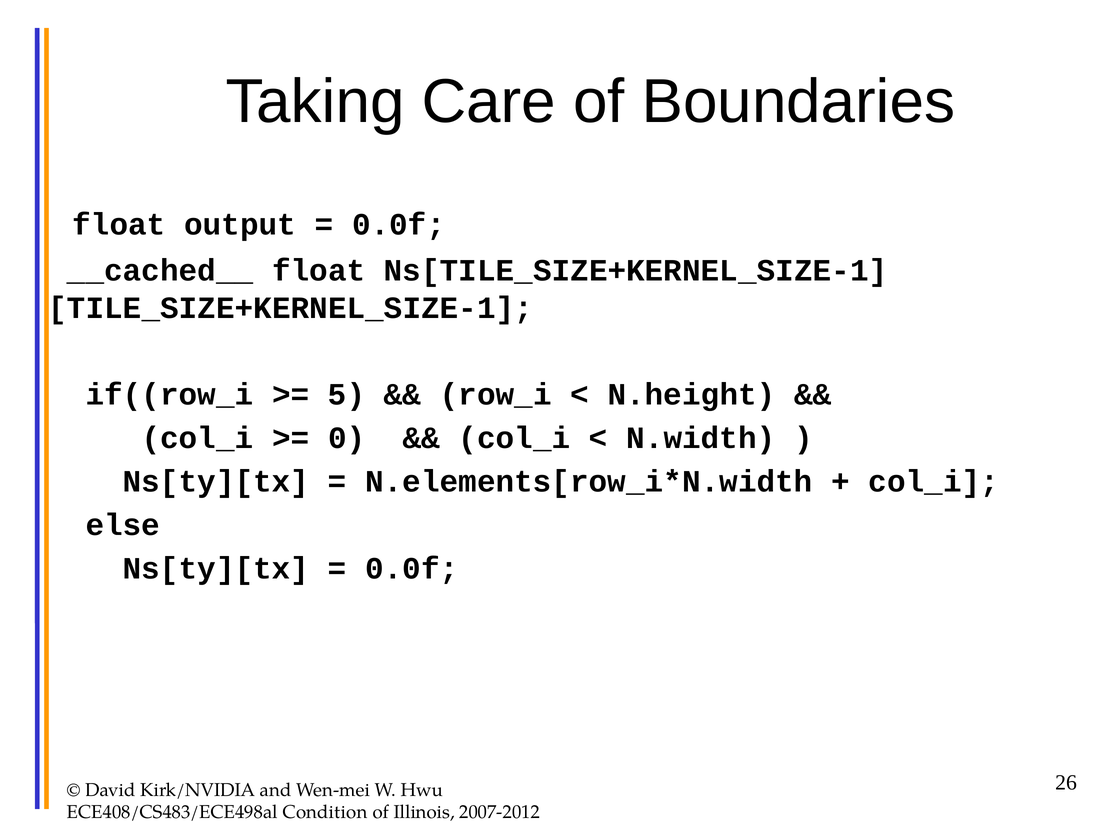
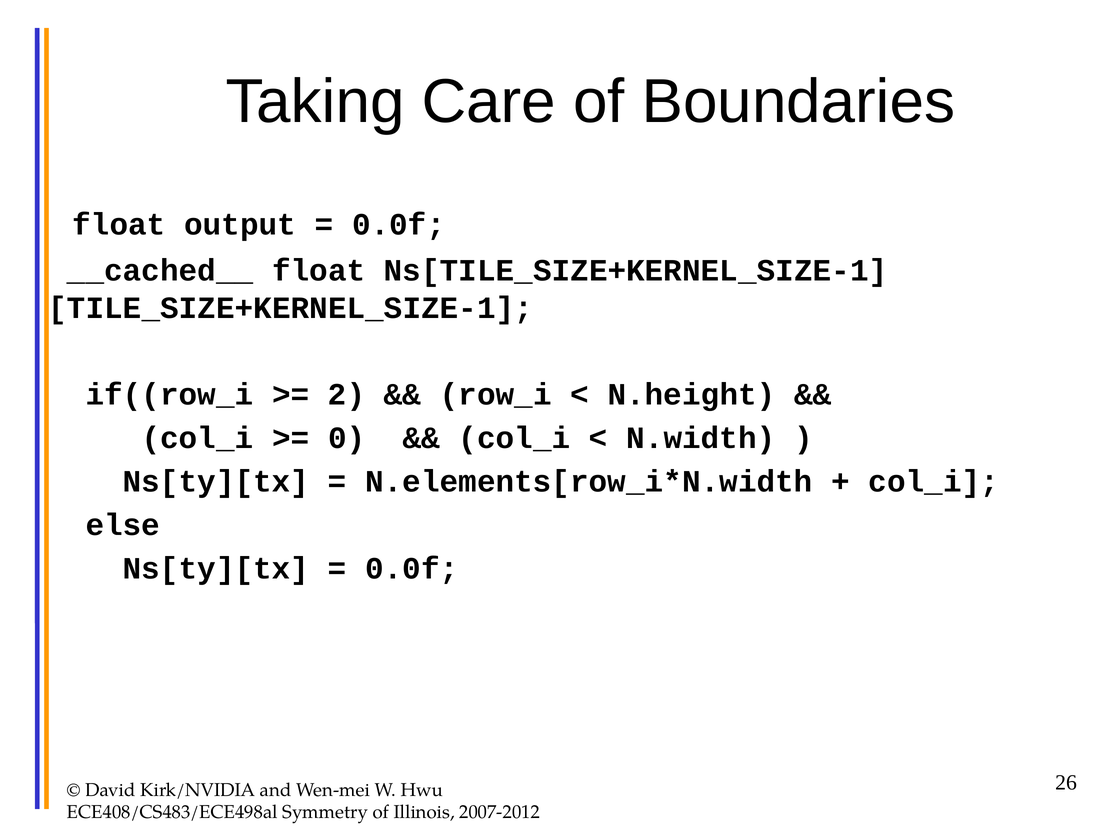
5: 5 -> 2 (347, 395)
Condition: Condition -> Symmetry (325, 812)
